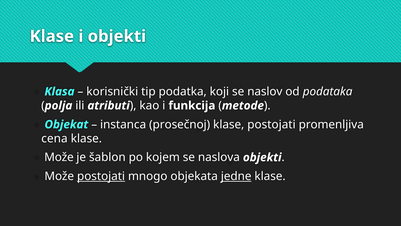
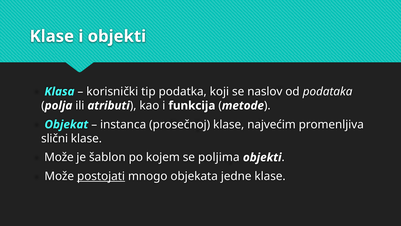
klase postojati: postojati -> najvećim (272, 124)
cena: cena -> slični (55, 138)
naslova: naslova -> poljima (219, 157)
jedne underline: present -> none (236, 176)
